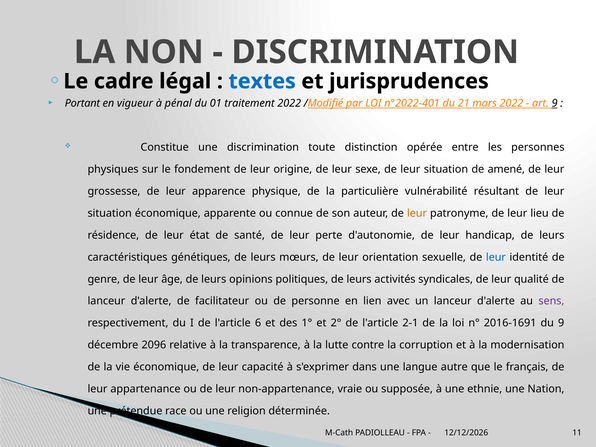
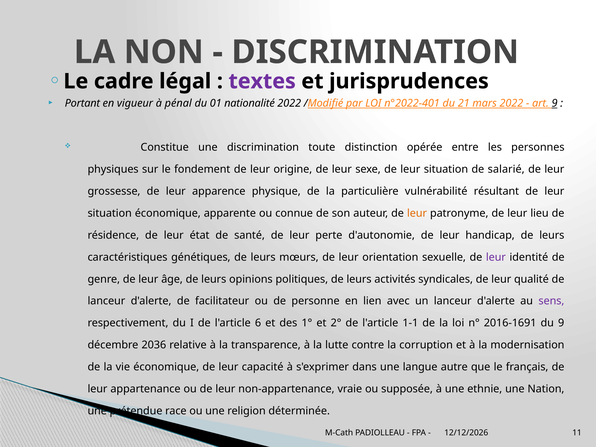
textes colour: blue -> purple (262, 81)
traitement: traitement -> nationalité (250, 103)
amené: amené -> salarié (506, 169)
leur colour: blue -> purple (496, 257)
2-1: 2-1 -> 1-1 (410, 323)
2096: 2096 -> 2036 (154, 345)
